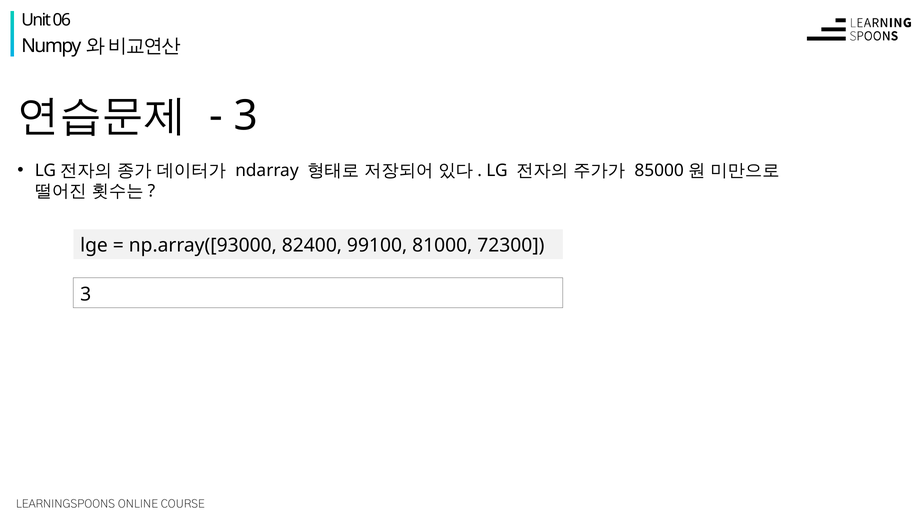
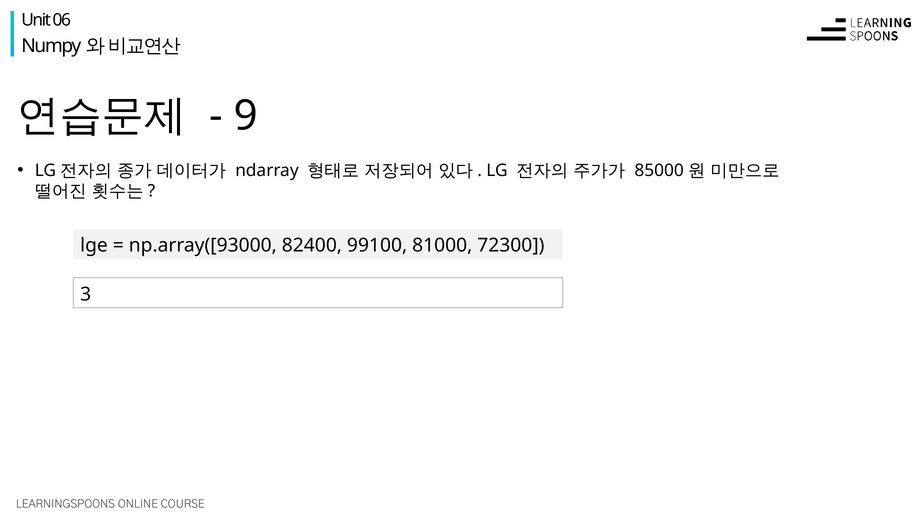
3: 3 -> 9 (246, 116)
